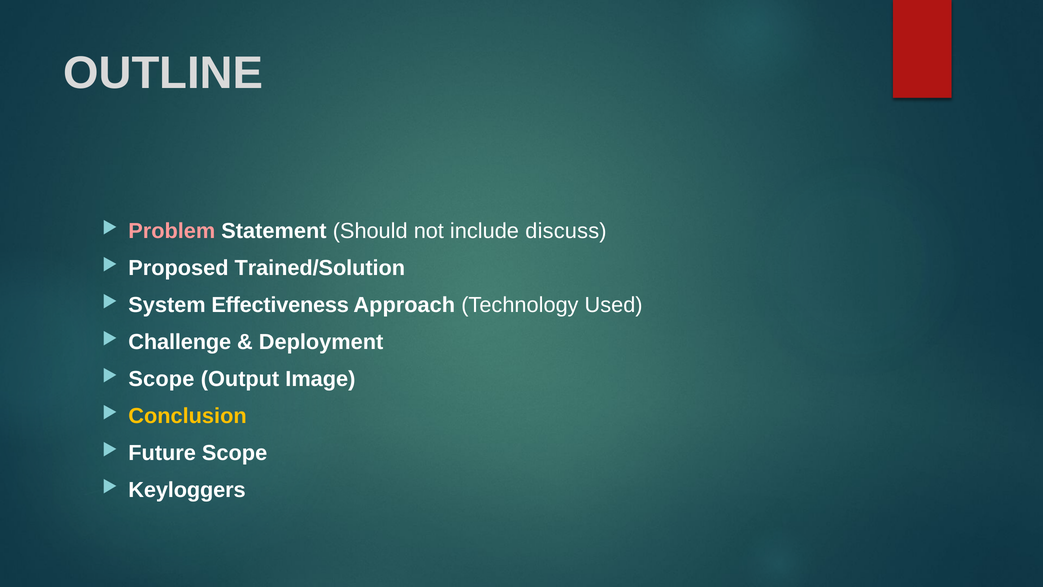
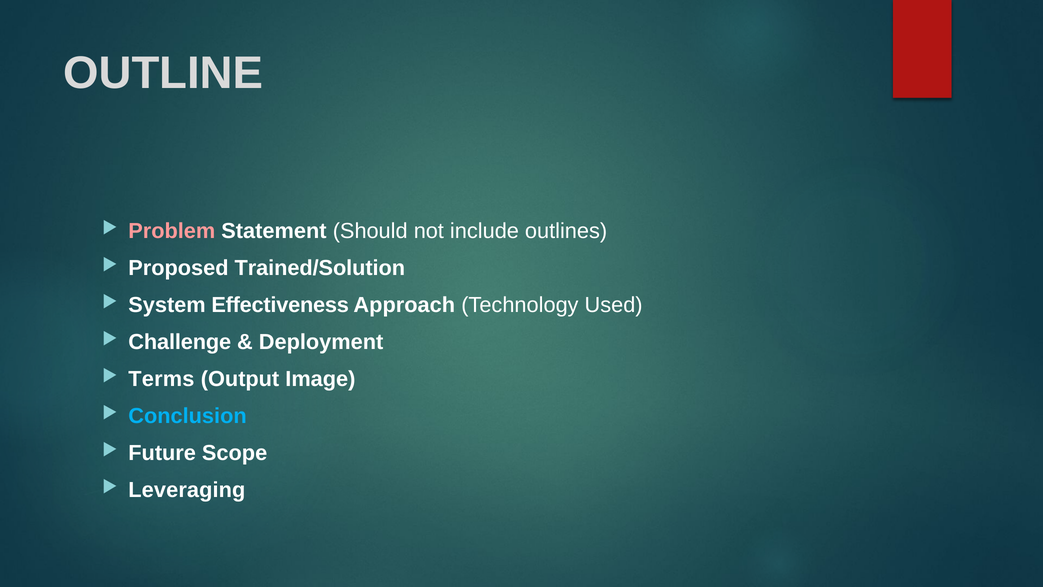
discuss: discuss -> outlines (566, 231)
Scope: Scope -> Terms (161, 379)
Conclusion colour: yellow -> light blue (187, 416)
Keyloggers: Keyloggers -> Leveraging (187, 490)
